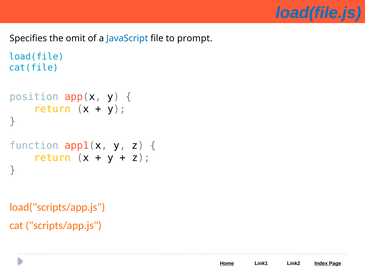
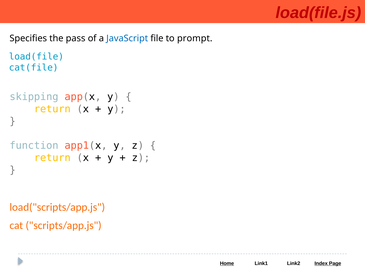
load(file.js colour: blue -> red (318, 13)
omit: omit -> pass (76, 38)
position: position -> skipping (34, 97)
